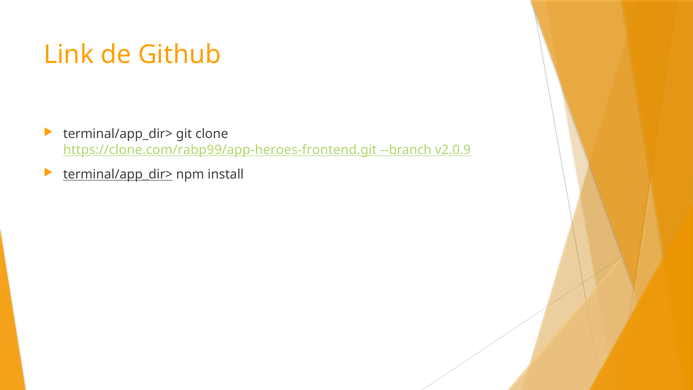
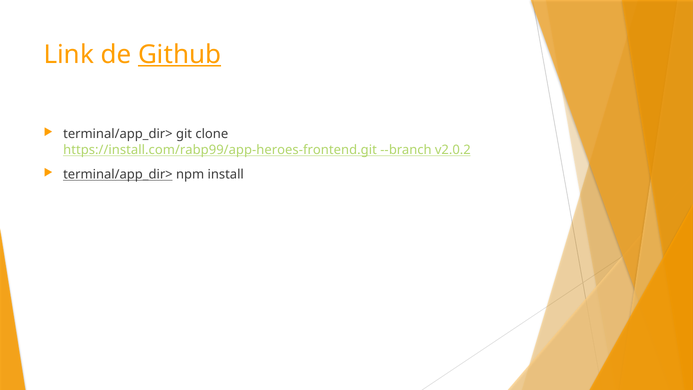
Github underline: none -> present (180, 55)
https://clone.com/rabp99/app-heroes-frontend.git: https://clone.com/rabp99/app-heroes-frontend.git -> https://install.com/rabp99/app-heroes-frontend.git (220, 150)
v2.0.9: v2.0.9 -> v2.0.2 (453, 150)
